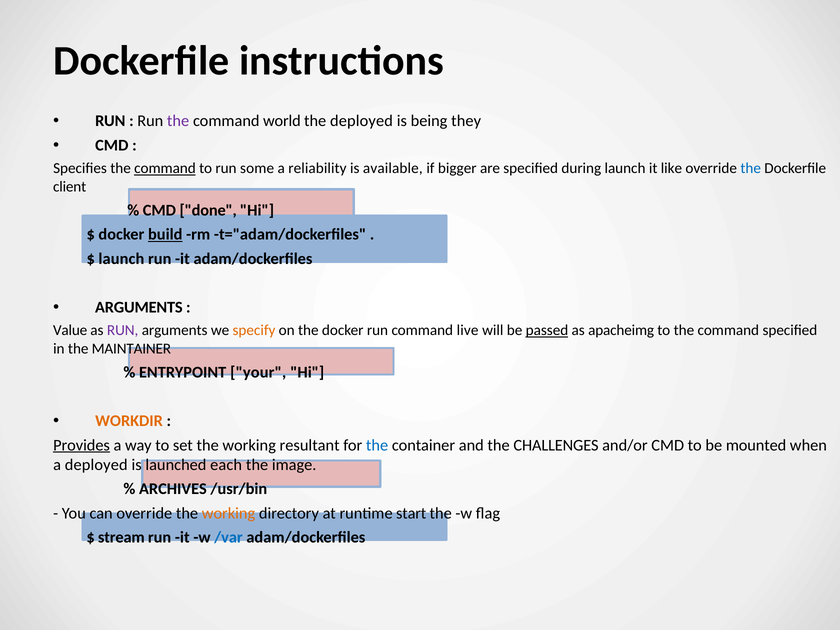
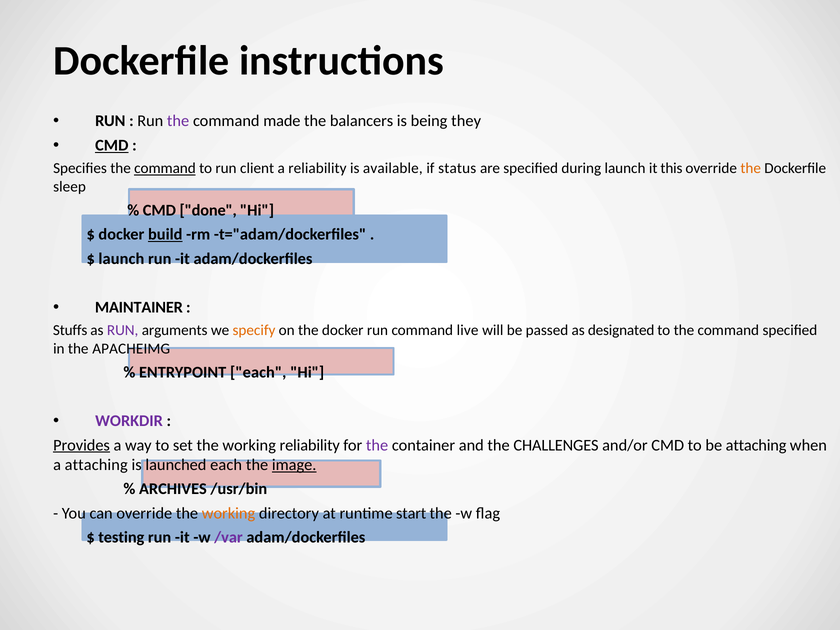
world: world -> made (282, 121)
the deployed: deployed -> balancers (362, 121)
CMD underline: none -> present (112, 145)
some: some -> client (257, 168)
bigger: bigger -> status (457, 168)
like: like -> this (671, 168)
the colour: blue -> orange (751, 168)
client: client -> sleep (70, 187)
ARGUMENTS: ARGUMENTS -> MAINTAINER (139, 307)
Value: Value -> Stuffs (70, 330)
passed underline: present -> none (547, 330)
apacheimg: apacheimg -> designated (621, 330)
MAINTAINER: MAINTAINER -> APACHEIMG (131, 349)
ENTRYPOINT your: your -> each (258, 372)
WORKDIR colour: orange -> purple (129, 421)
working resultant: resultant -> reliability (310, 445)
the colour: blue -> purple (377, 445)
be mounted: mounted -> attaching (756, 445)
a deployed: deployed -> attaching (96, 465)
image underline: none -> present (294, 465)
stream: stream -> testing (121, 538)
/var colour: blue -> purple (228, 538)
